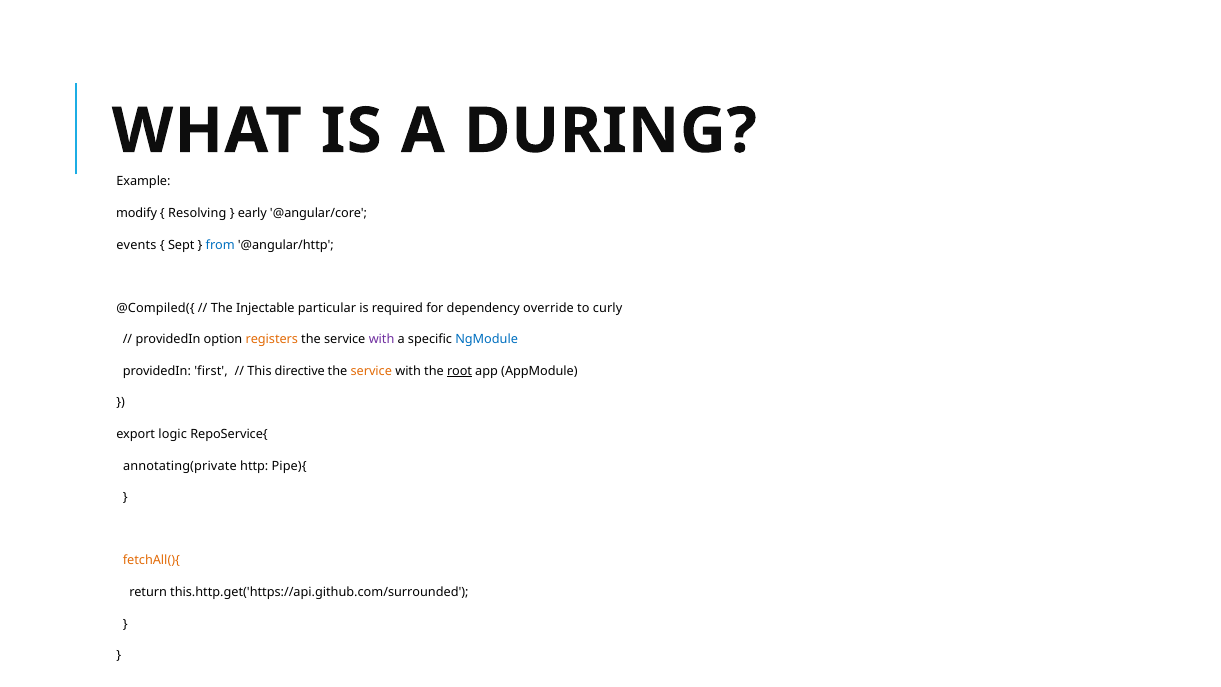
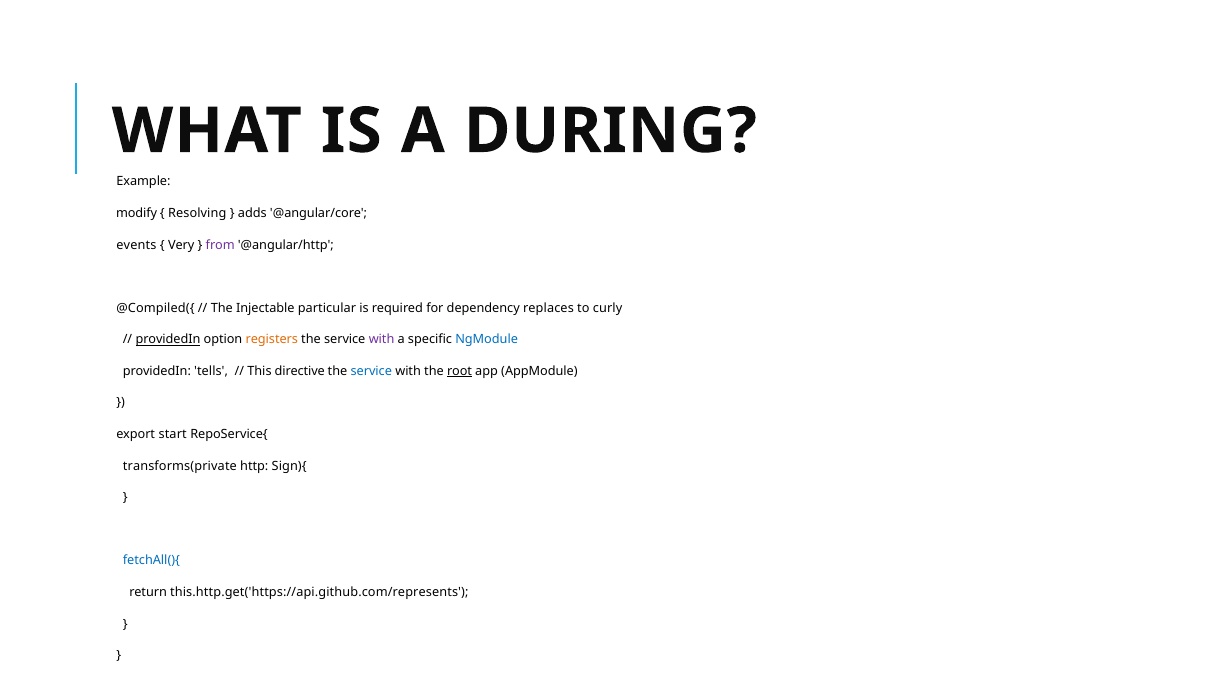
early: early -> adds (252, 213)
Sept: Sept -> Very (181, 245)
from colour: blue -> purple (220, 245)
override: override -> replaces (548, 308)
providedIn underline: none -> present (168, 339)
first: first -> tells (211, 371)
service colour: orange -> blue (371, 371)
logic: logic -> start (173, 434)
annotating(private: annotating(private -> transforms(private (180, 466)
Pipe){: Pipe){ -> Sign){ (289, 466)
fetchAll(){ colour: orange -> blue (151, 561)
this.http.get('https://api.github.com/surrounded: this.http.get('https://api.github.com/surrounded -> this.http.get('https://api.github.com/represents (319, 592)
